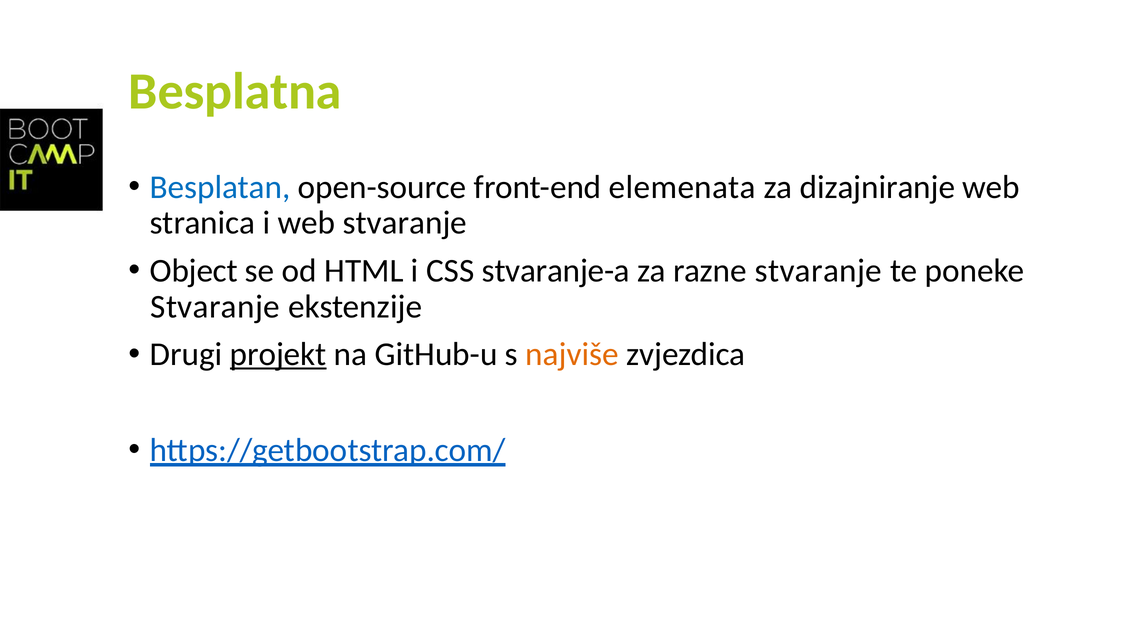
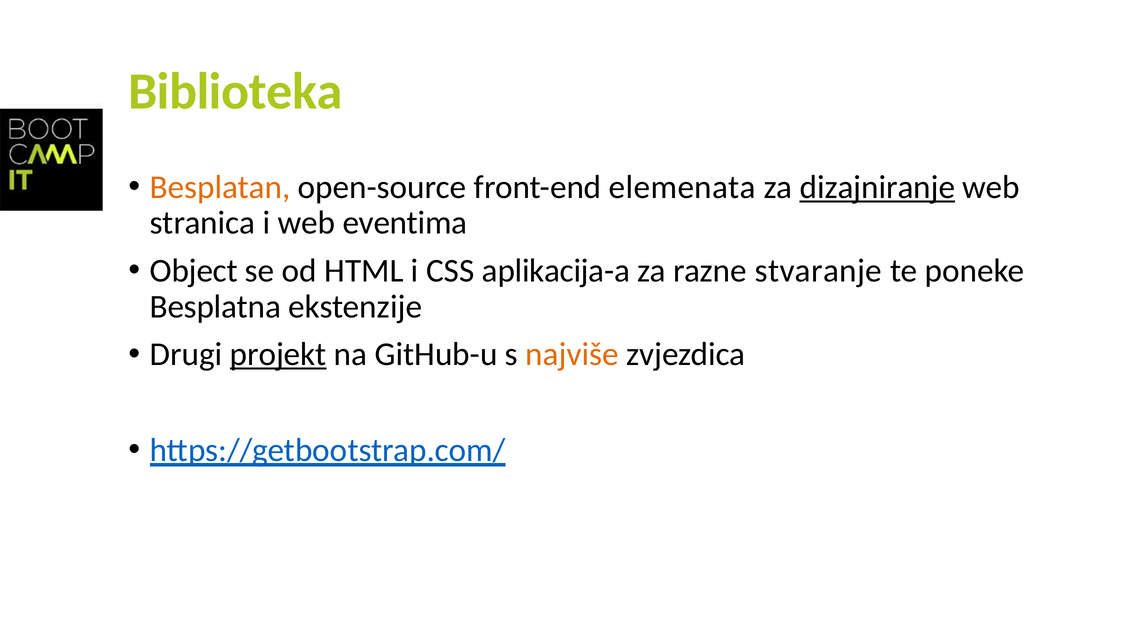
Besplatna: Besplatna -> Biblioteka (235, 92)
Besplatan colour: blue -> orange (220, 187)
dizajniranje underline: none -> present (877, 187)
web stvaranje: stvaranje -> eventima (405, 223)
stvaranje-a: stvaranje-a -> aplikacija-a (556, 271)
Stvaranje: Stvaranje -> Besplatna (215, 307)
